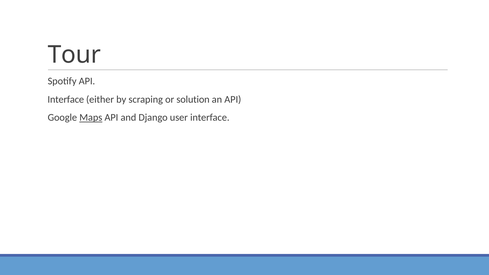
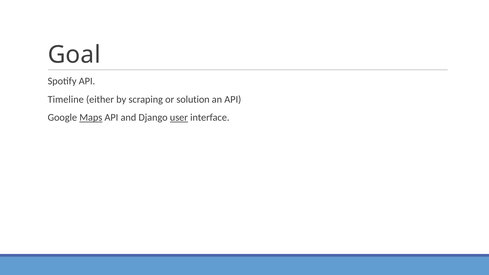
Tour: Tour -> Goal (74, 55)
Interface: Interface -> Timeline (66, 99)
user underline: none -> present (179, 118)
